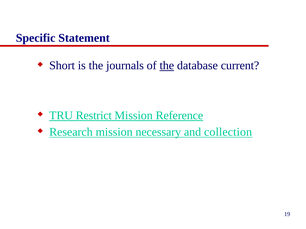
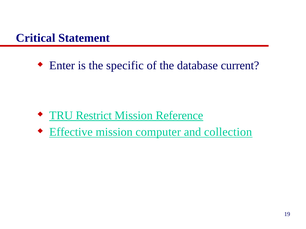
Specific: Specific -> Critical (36, 38)
Short: Short -> Enter (62, 66)
journals: journals -> specific (125, 66)
the underline: present -> none (167, 66)
Research: Research -> Effective (71, 132)
necessary: necessary -> computer (158, 132)
